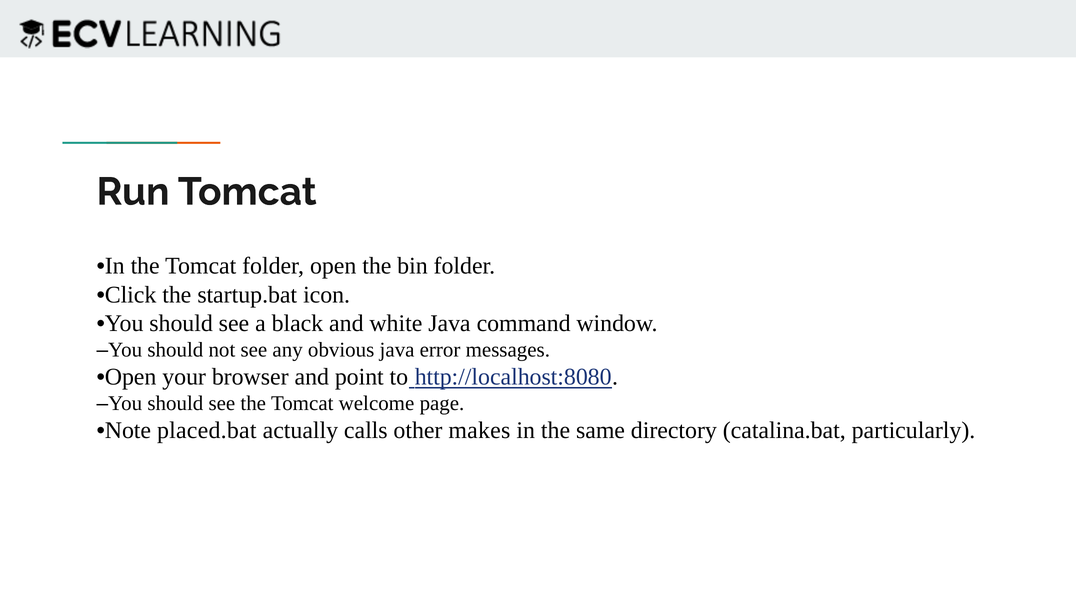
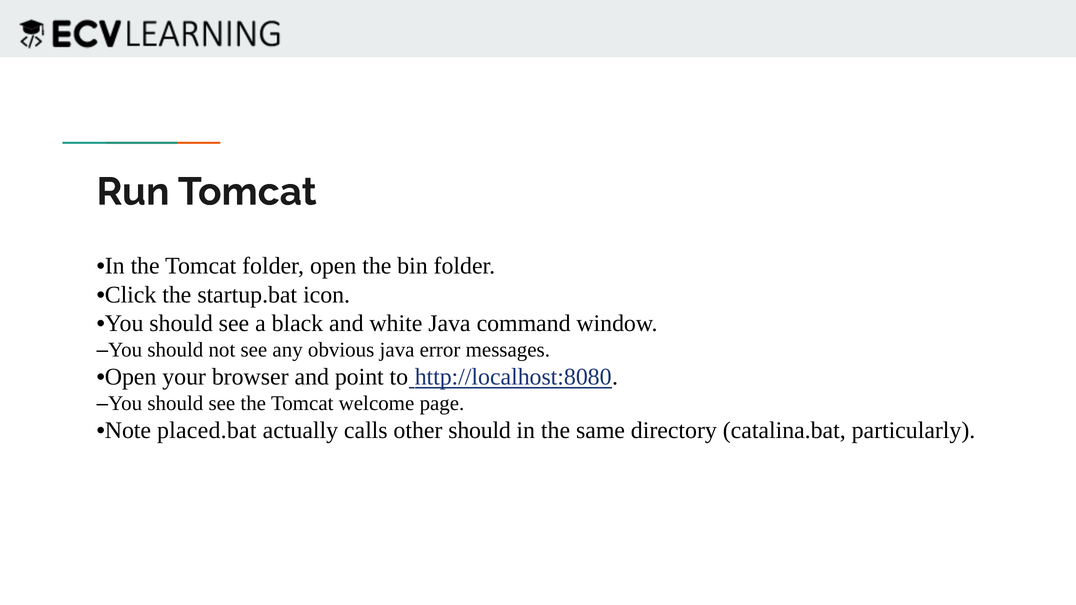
other makes: makes -> should (480, 431)
